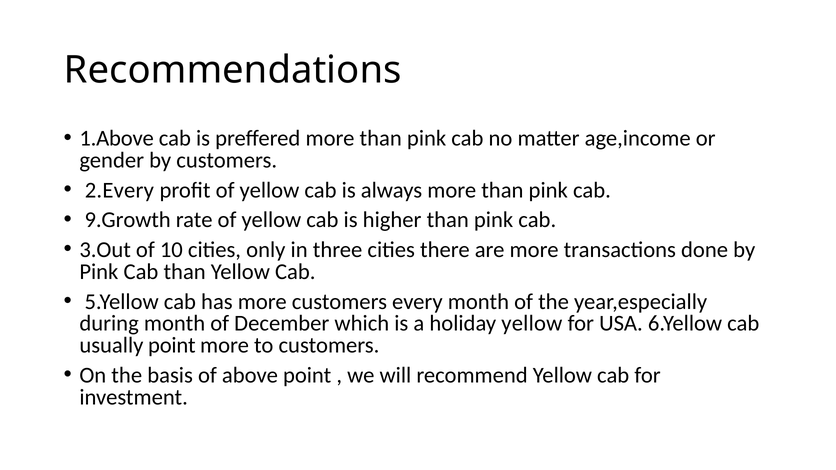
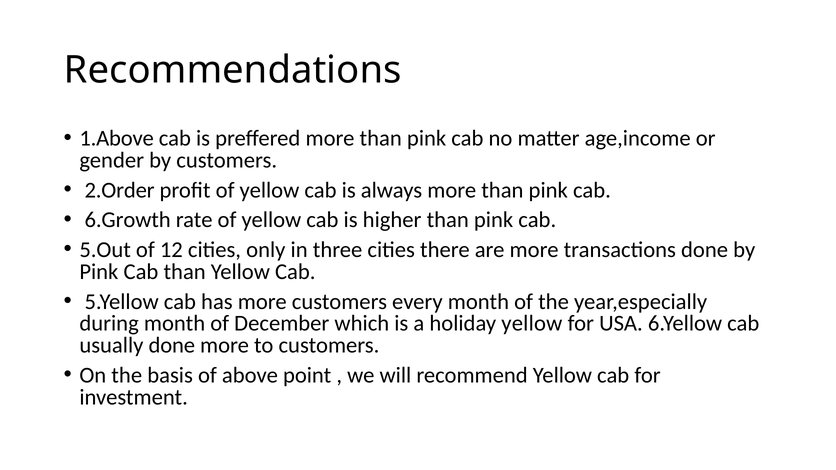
2.Every: 2.Every -> 2.Order (120, 190)
9.Growth: 9.Growth -> 6.Growth (128, 220)
3.Out: 3.Out -> 5.Out (105, 250)
10: 10 -> 12 (171, 250)
usually point: point -> done (172, 346)
